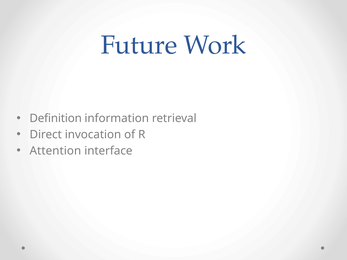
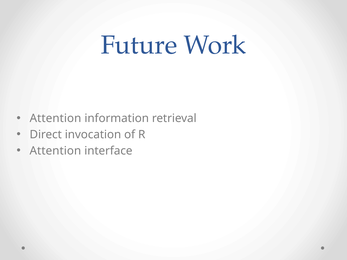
Definition: Definition -> Attention (55, 119)
